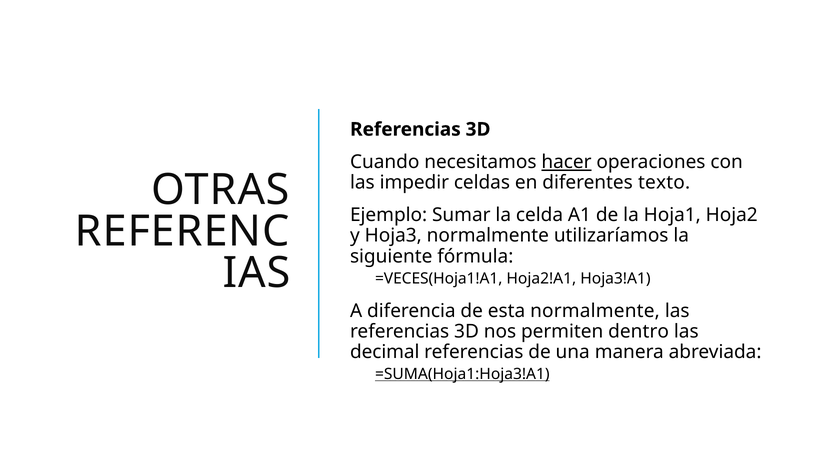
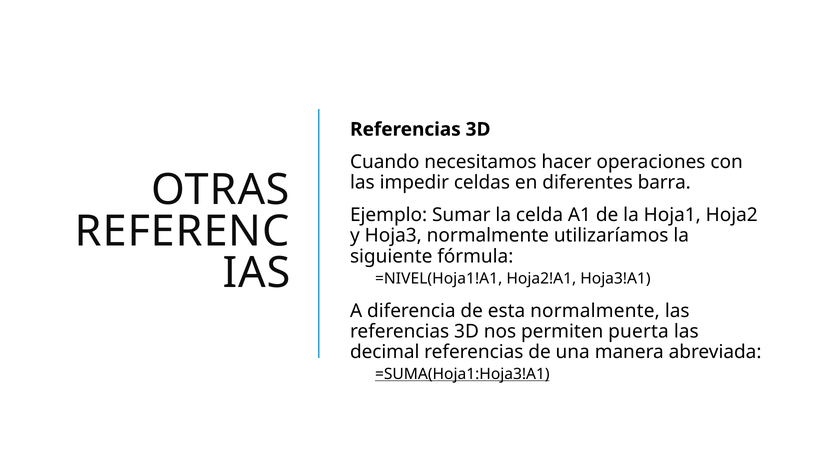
hacer underline: present -> none (566, 162)
texto: texto -> barra (664, 183)
=VECES(Hoja1!A1: =VECES(Hoja1!A1 -> =NIVEL(Hoja1!A1 (439, 279)
dentro: dentro -> puerta (639, 332)
